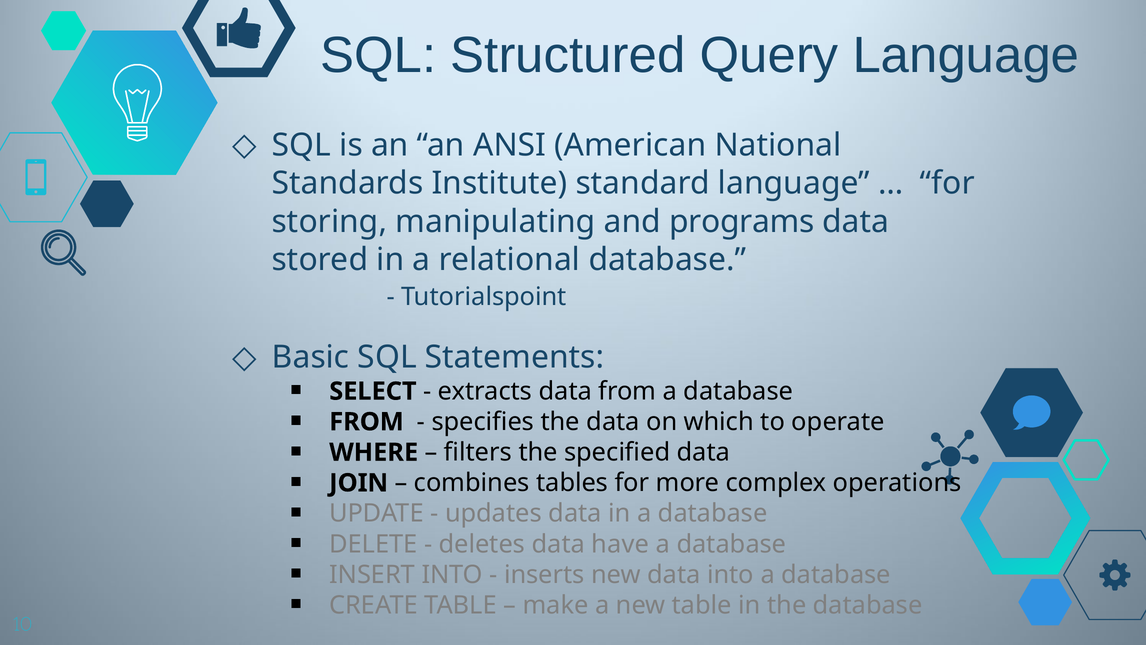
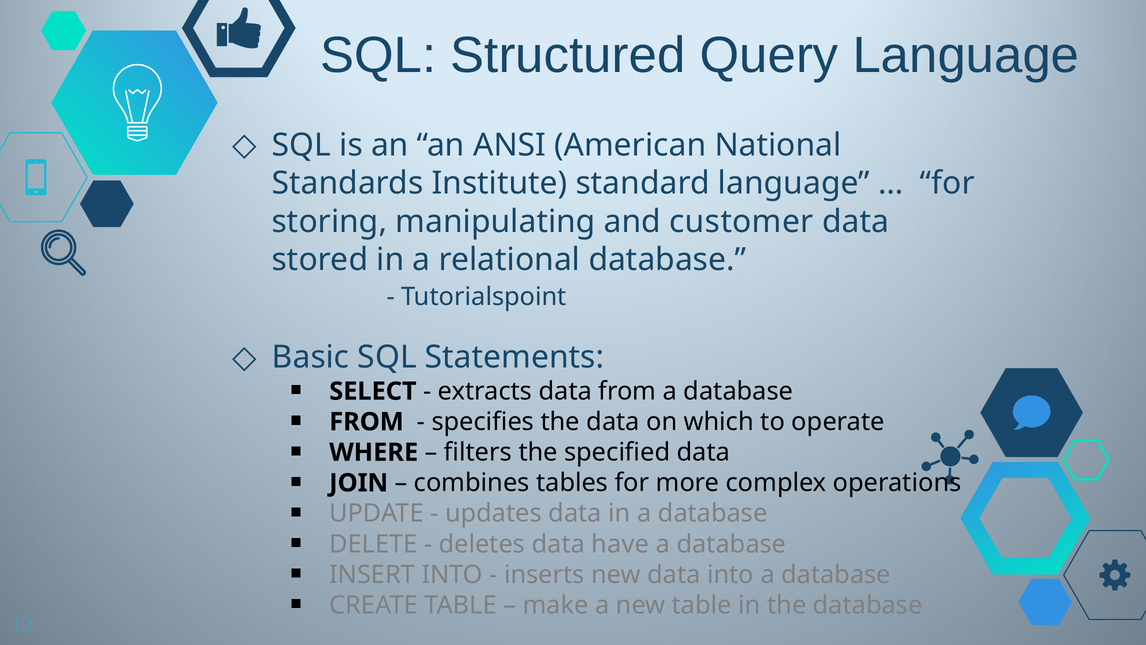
programs: programs -> customer (741, 222)
